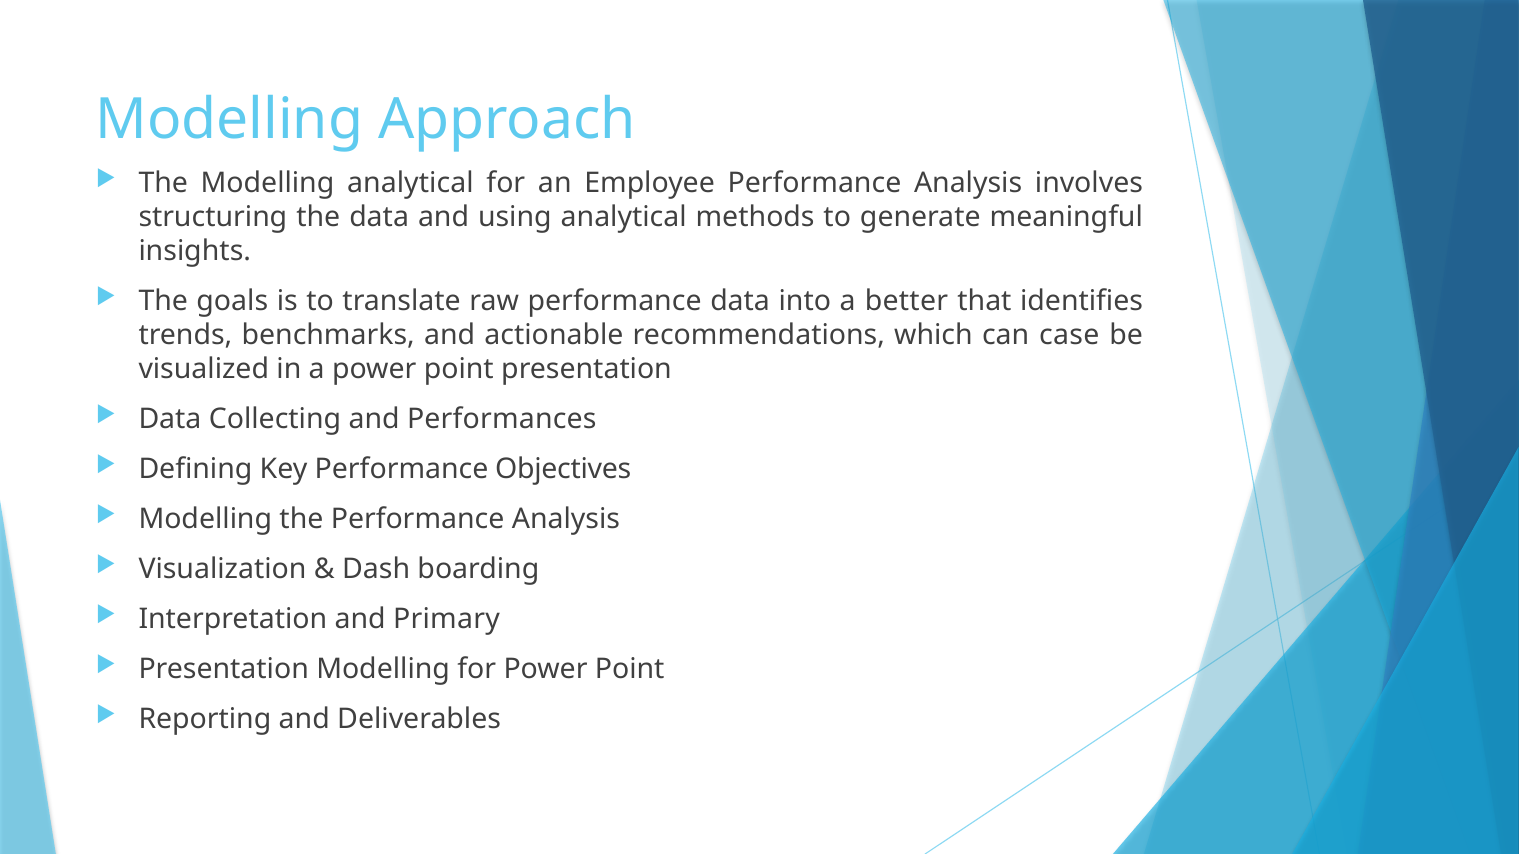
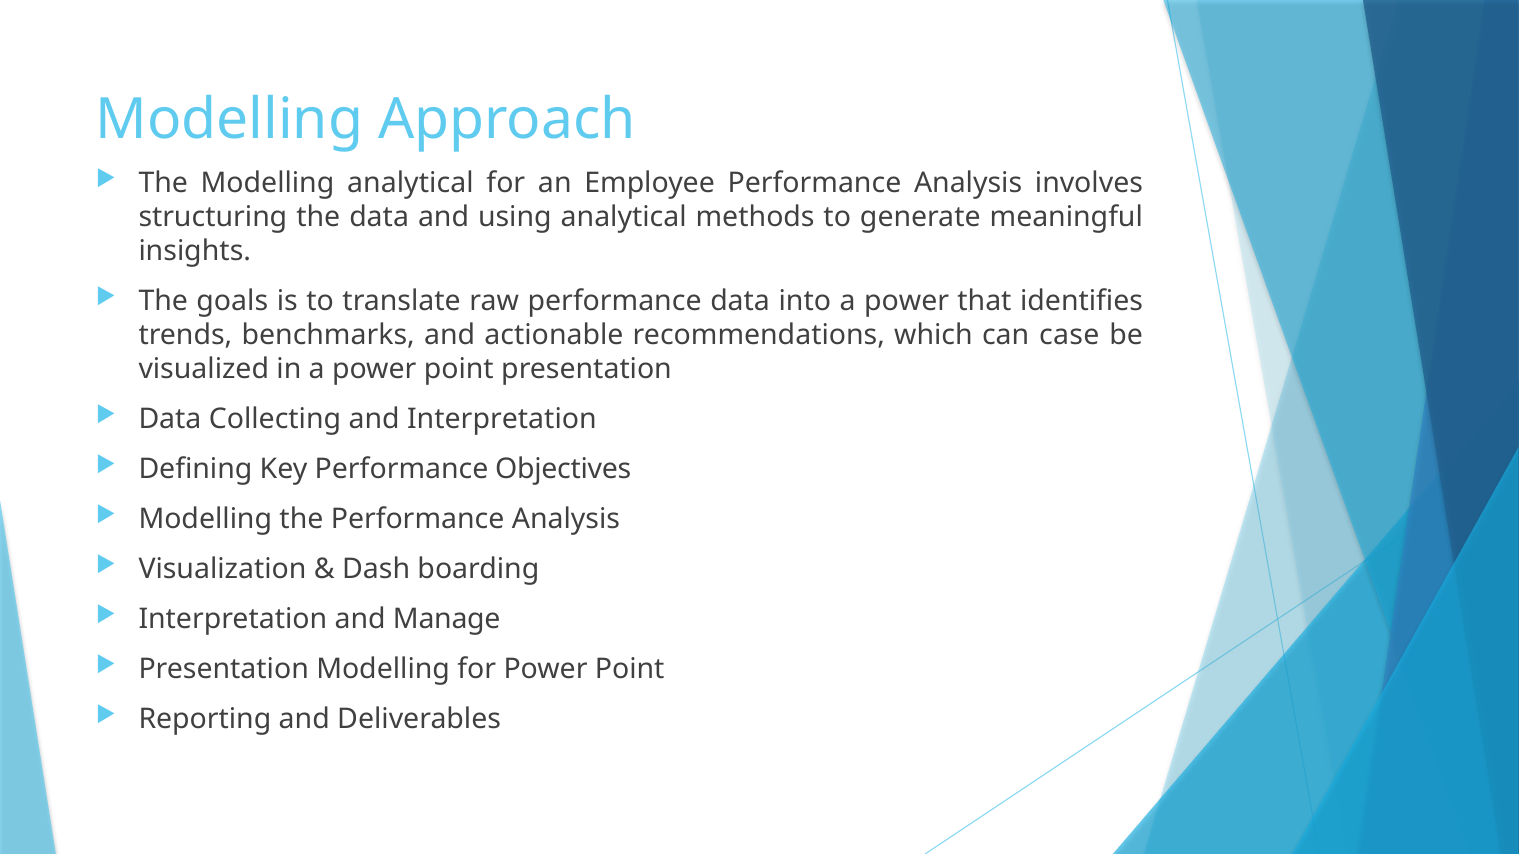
into a better: better -> power (907, 301)
and Performances: Performances -> Interpretation (502, 420)
Primary: Primary -> Manage (447, 620)
